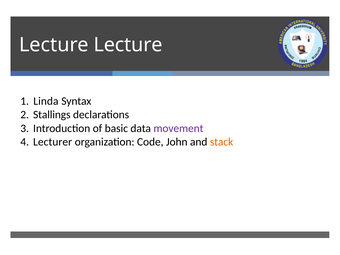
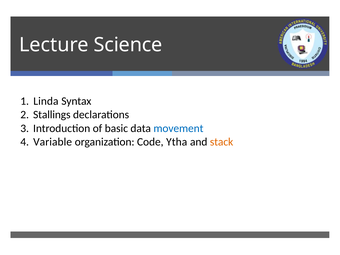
Lecture Lecture: Lecture -> Science (128, 45)
movement colour: purple -> blue (178, 128)
Lecturer: Lecturer -> Variable (53, 142)
John: John -> Ytha (177, 142)
